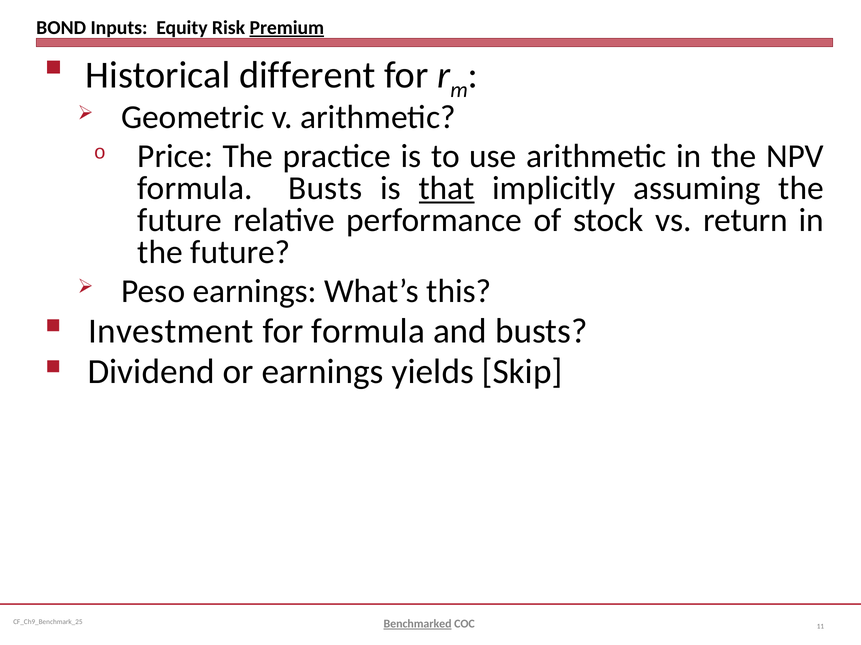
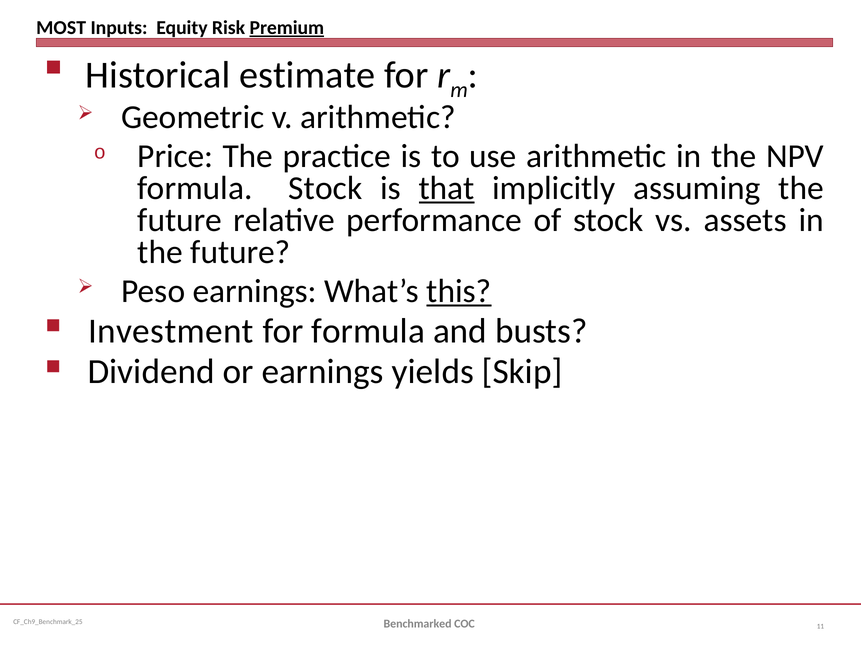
BOND: BOND -> MOST (61, 28)
different: different -> estimate (307, 75)
formula Busts: Busts -> Stock (325, 188)
return: return -> assets (745, 220)
this underline: none -> present (459, 291)
Benchmarked underline: present -> none (418, 625)
